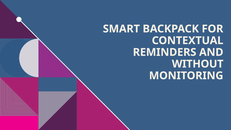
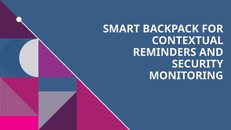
WITHOUT: WITHOUT -> SECURITY (198, 64)
